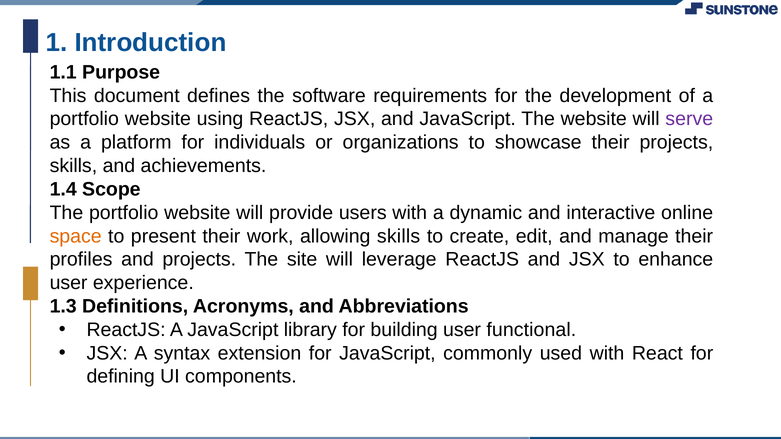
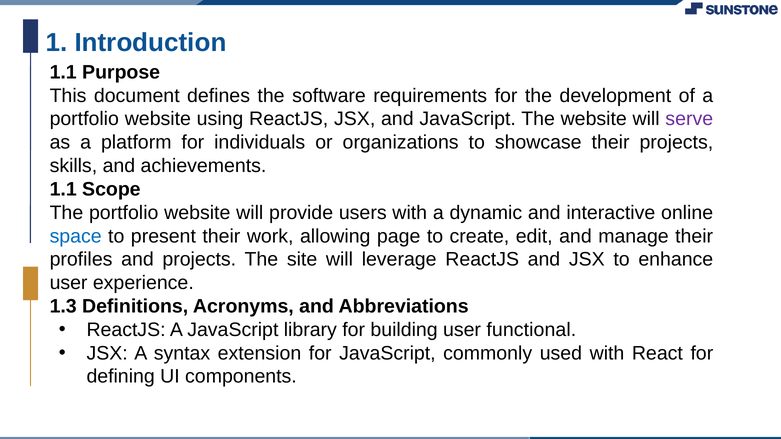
1.4: 1.4 -> 1.1 (63, 189)
space colour: orange -> blue (76, 236)
allowing skills: skills -> page (399, 236)
